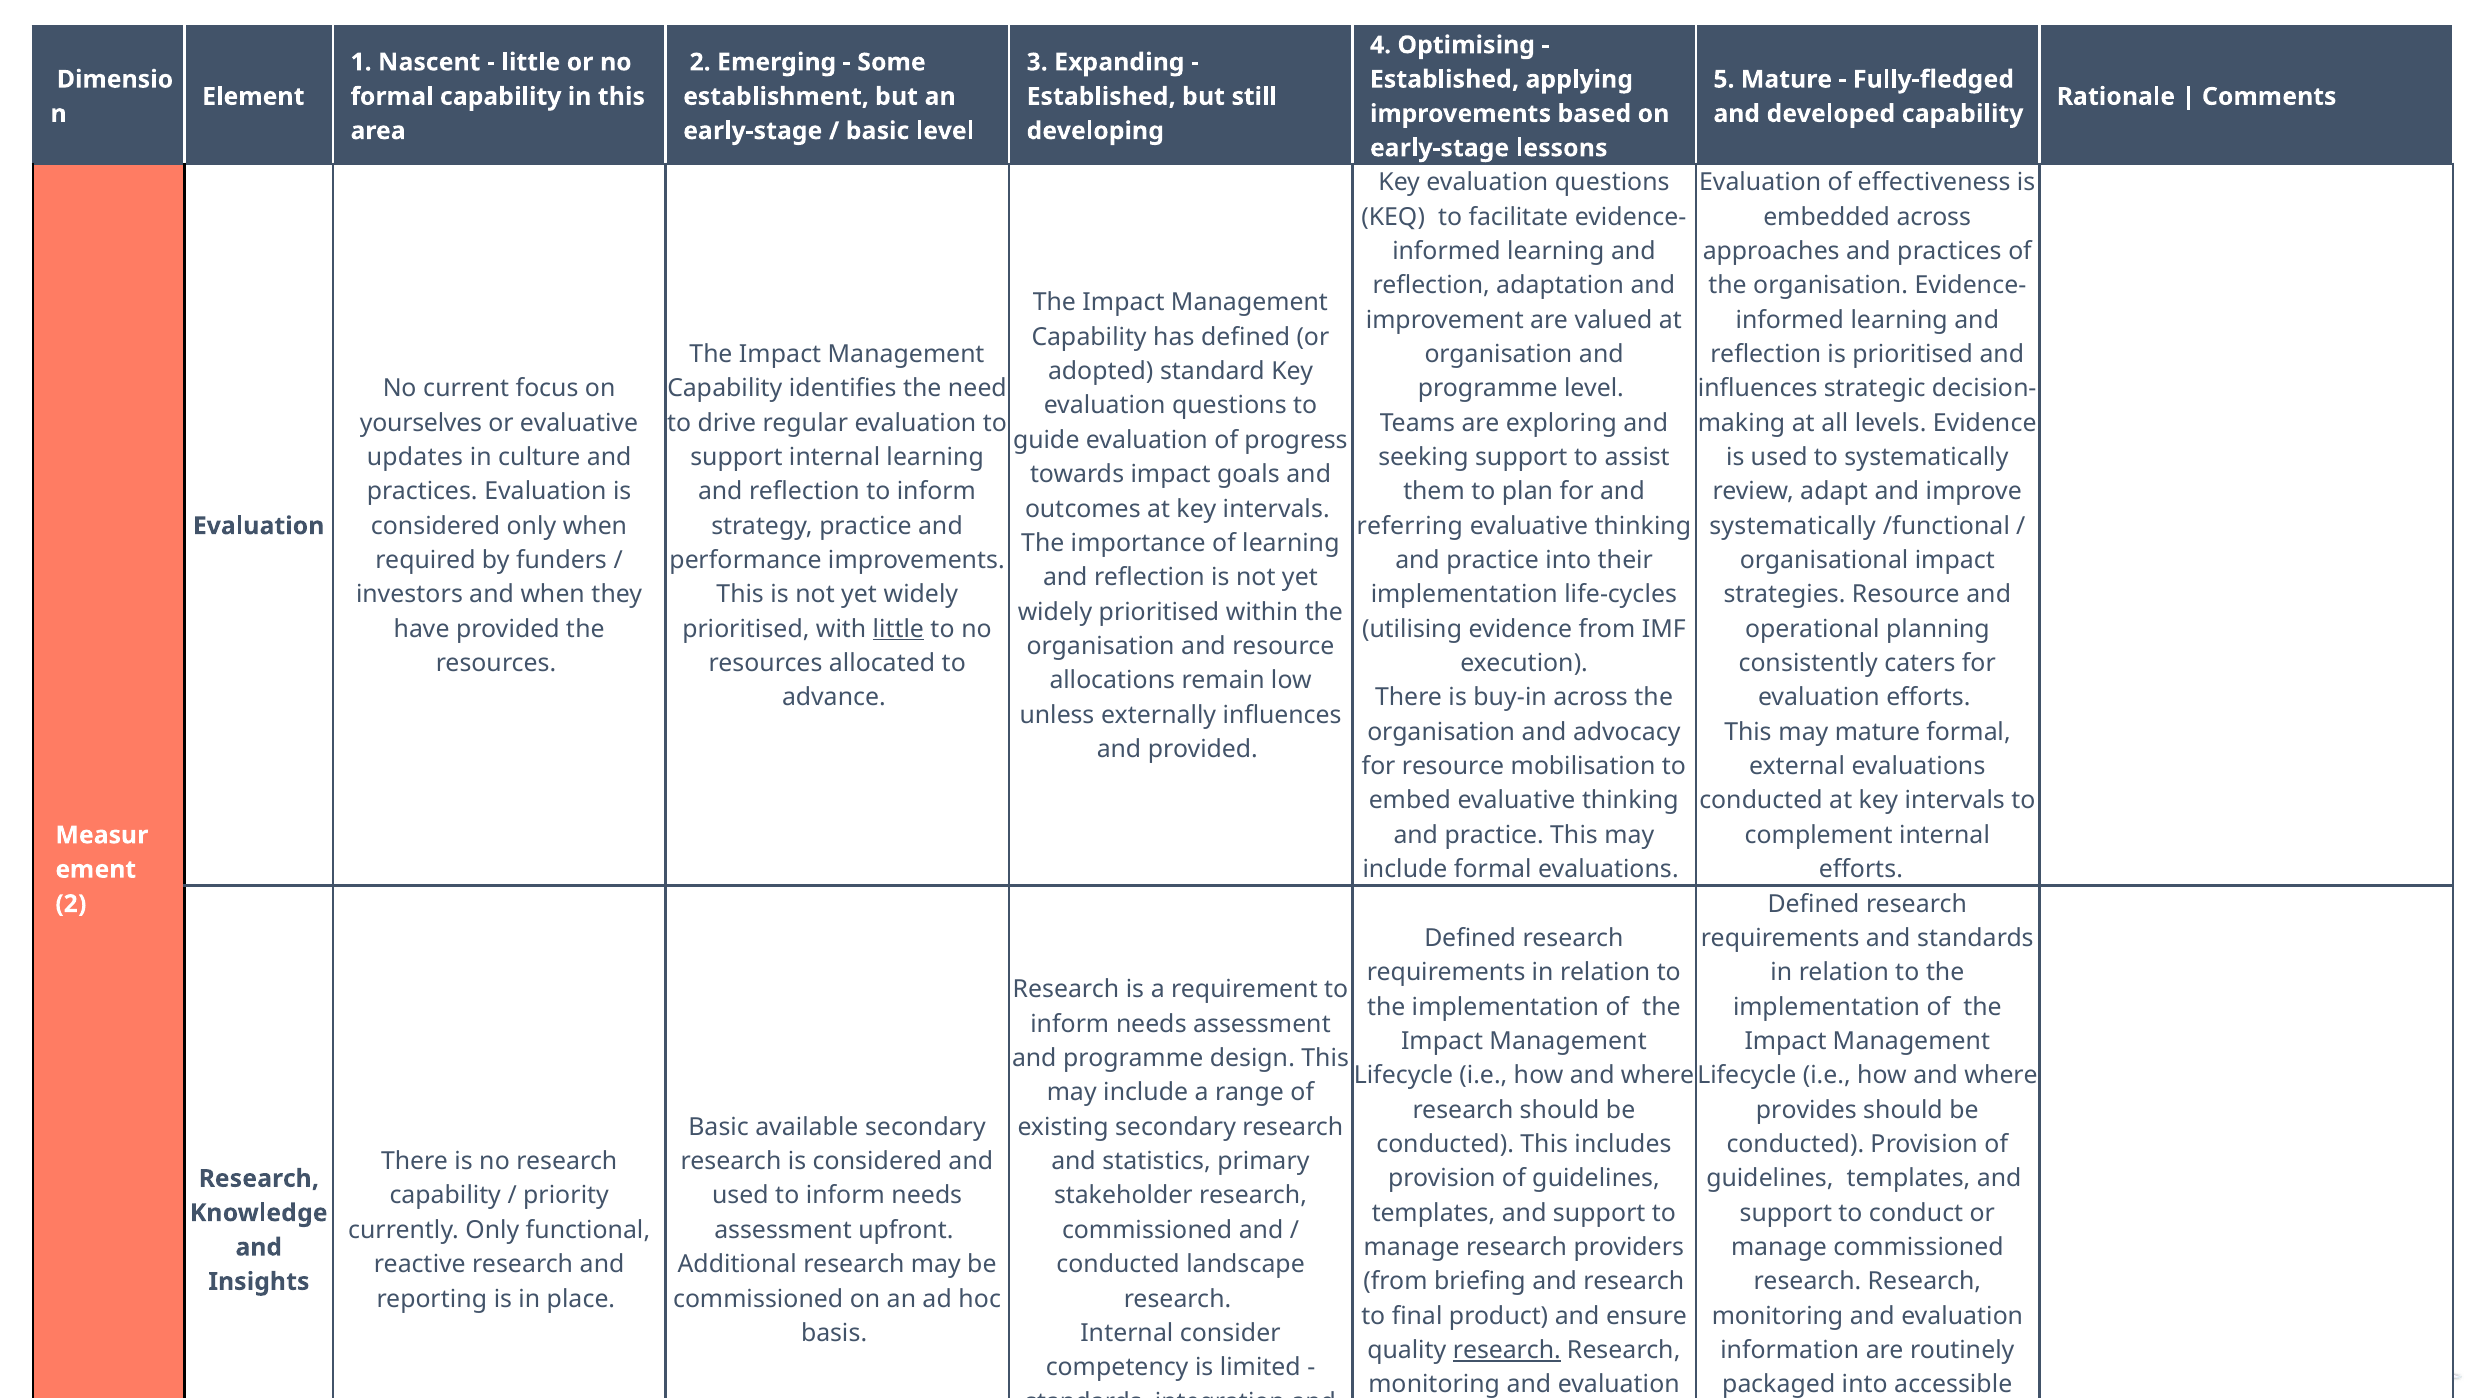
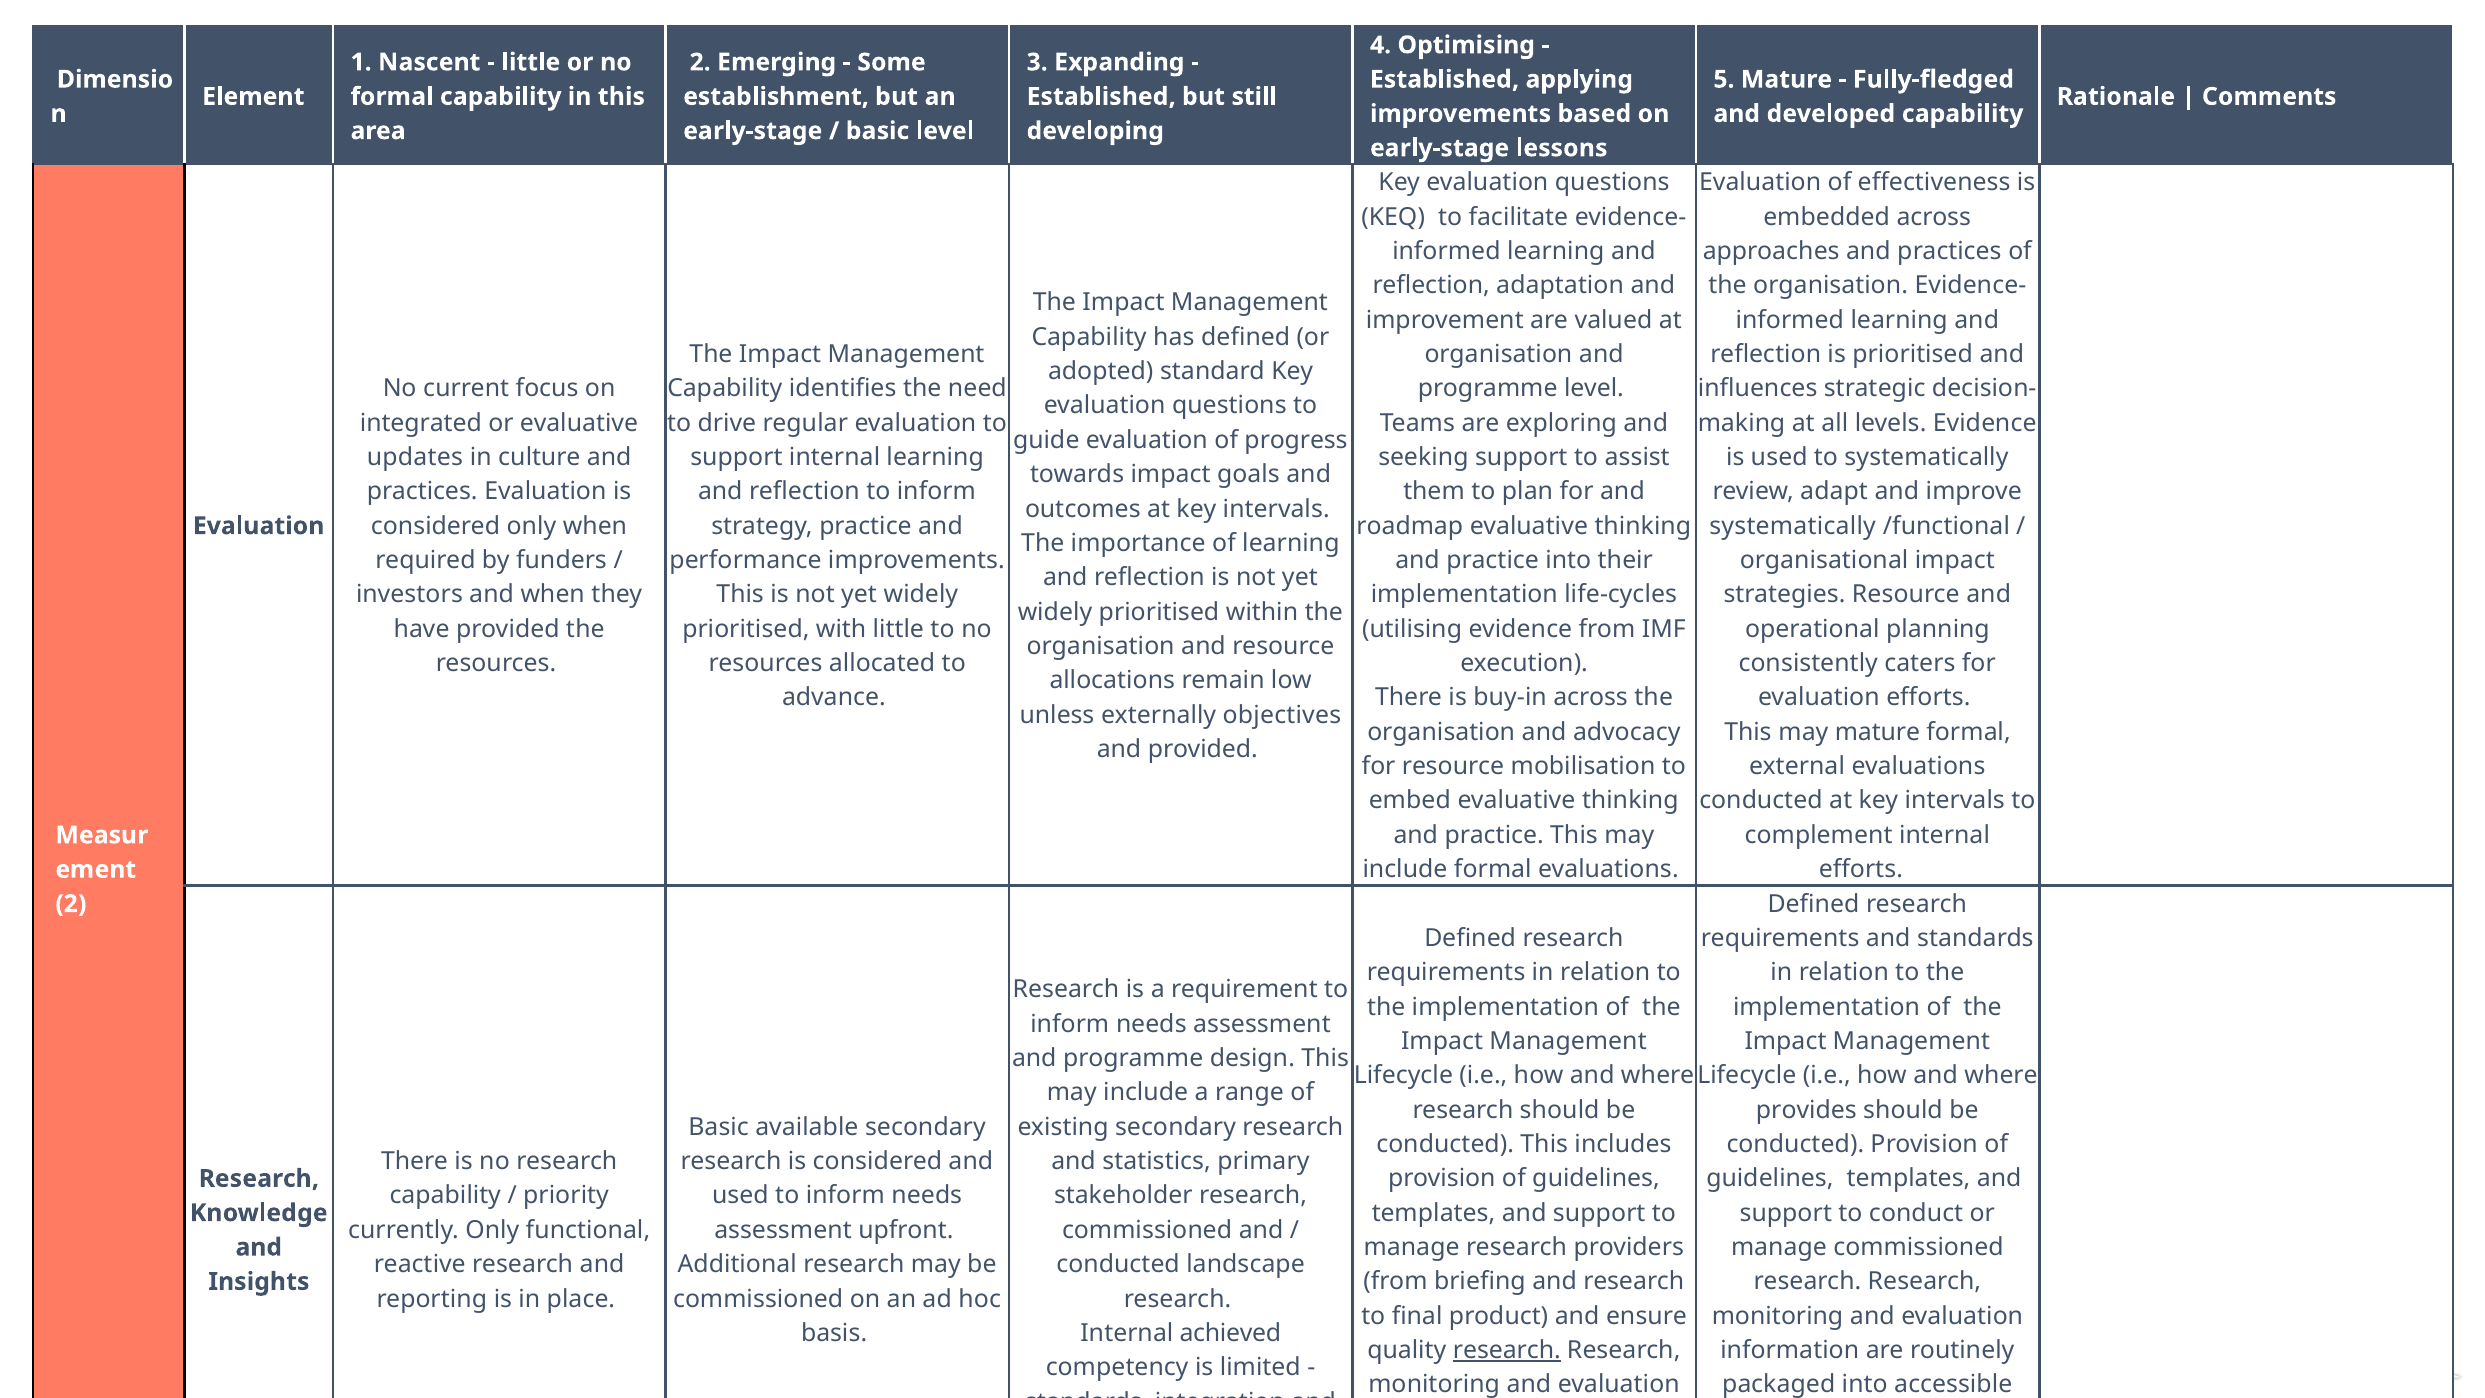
yourselves: yourselves -> integrated (421, 423)
referring: referring -> roadmap (1410, 526)
little underline: present -> none (898, 629)
externally influences: influences -> objectives (1282, 715)
consider: consider -> achieved (1230, 1333)
